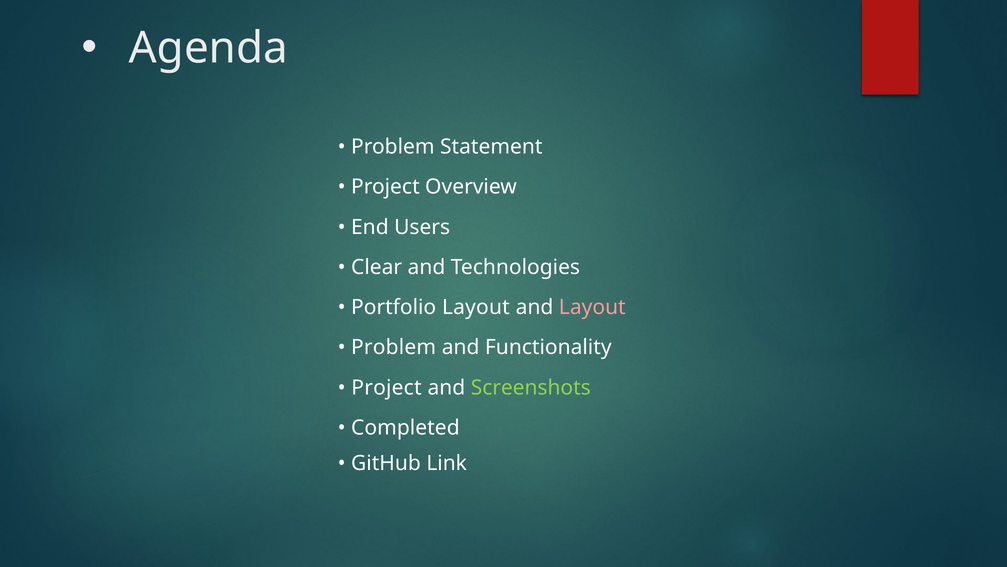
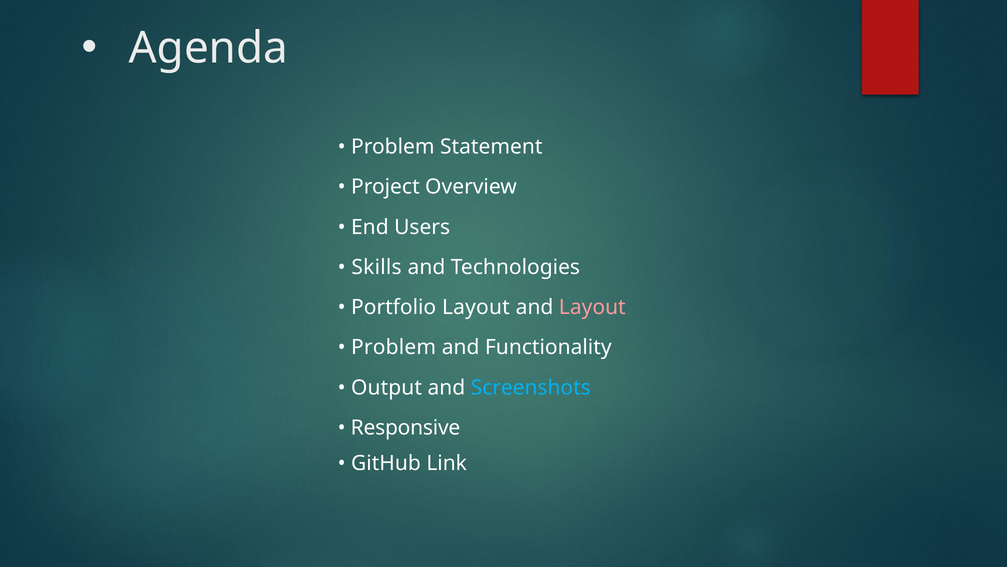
Clear: Clear -> Skills (377, 267)
Project: Project -> Output (387, 387)
Screenshots colour: light green -> light blue (531, 387)
Completed: Completed -> Responsive (406, 427)
